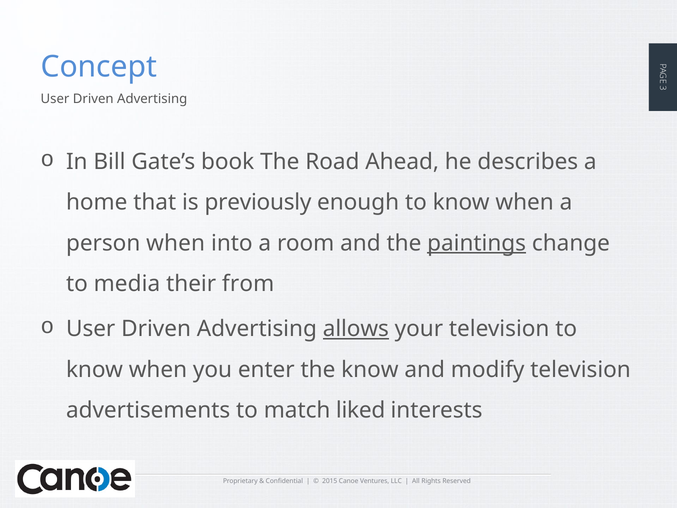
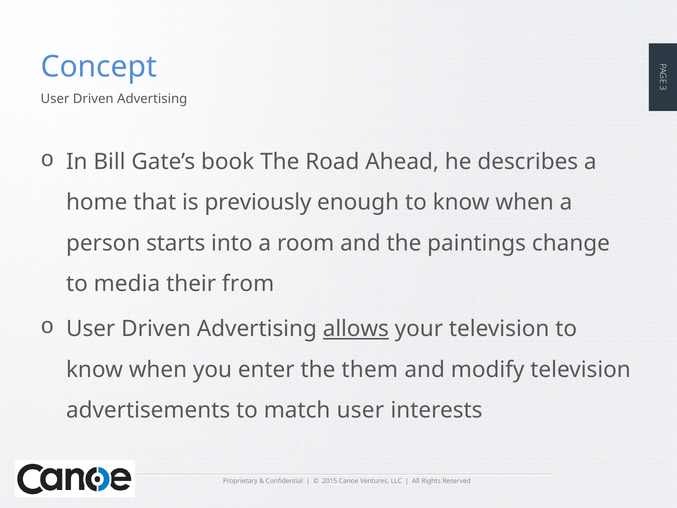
person when: when -> starts (176, 243)
paintings underline: present -> none (477, 243)
the know: know -> them (370, 369)
match liked: liked -> user (360, 410)
